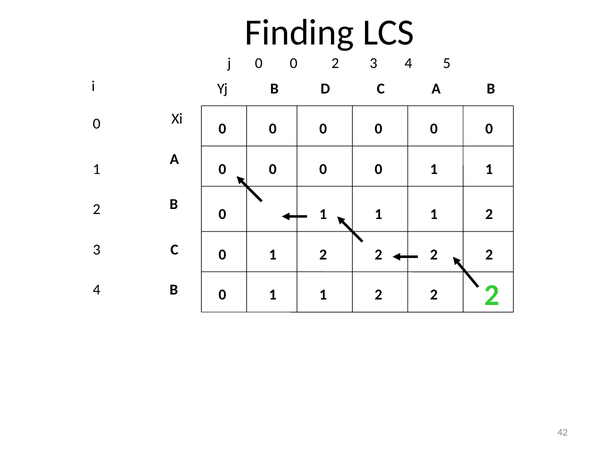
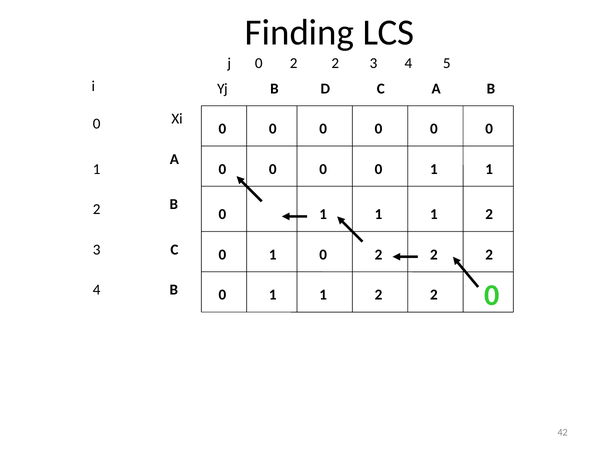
j 0 0: 0 -> 2 (294, 63)
2: 2 -> 0 (323, 255)
2 2 2: 2 -> 0 (492, 295)
